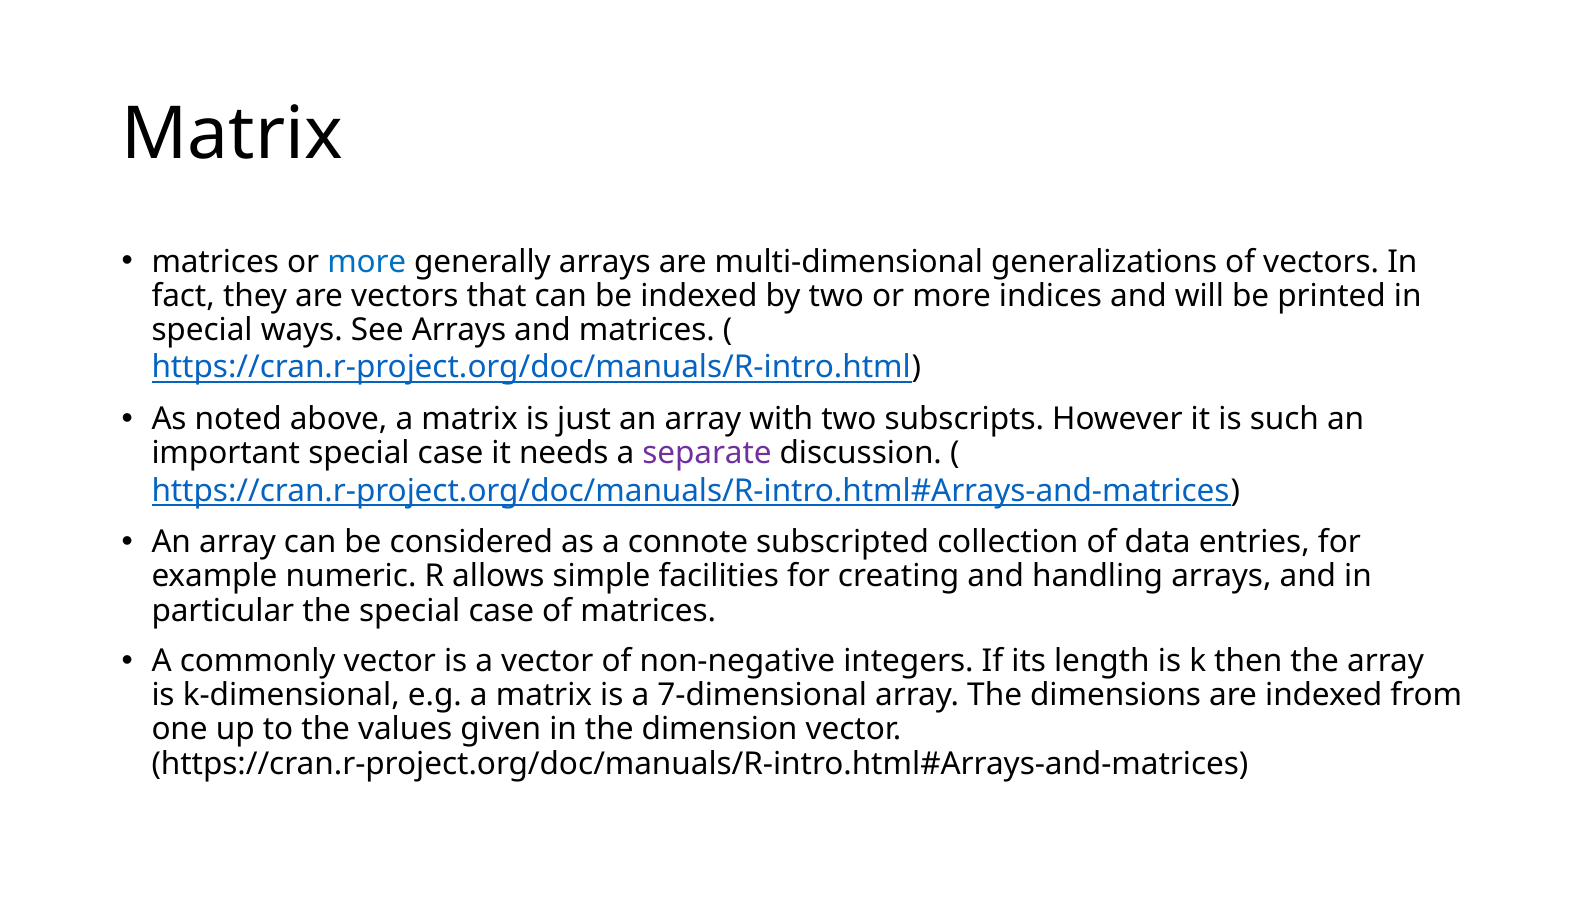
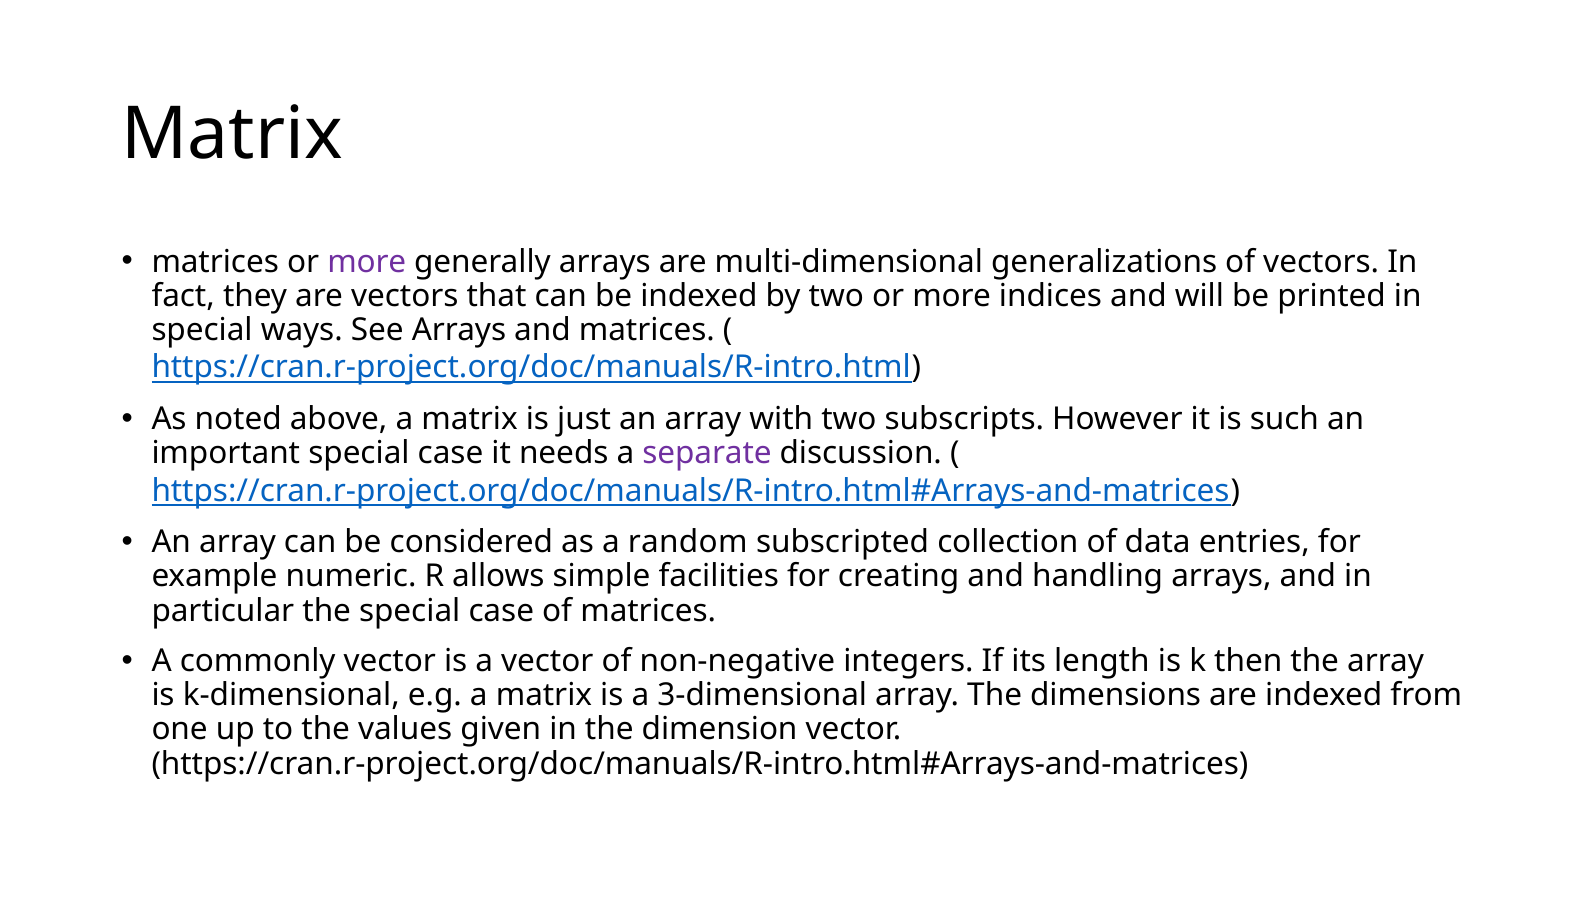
more colour: blue -> purple (367, 262)
connote: connote -> random (688, 543)
7-dimensional: 7-dimensional -> 3-dimensional (762, 696)
